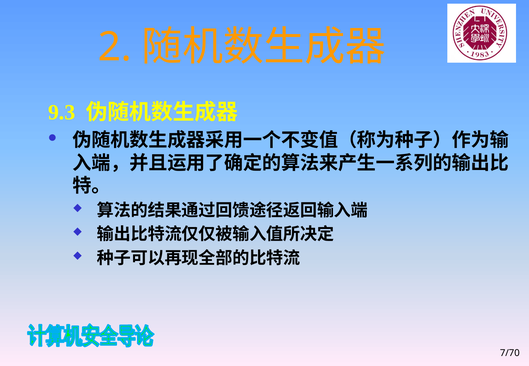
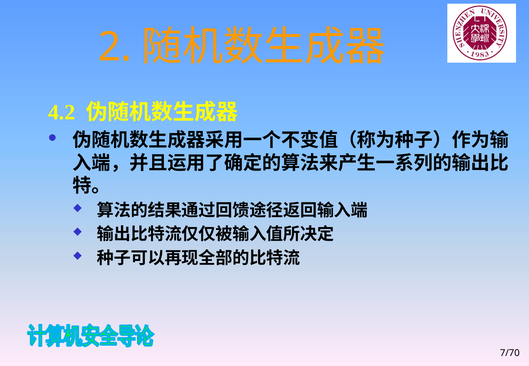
9.3: 9.3 -> 4.2 (62, 112)
